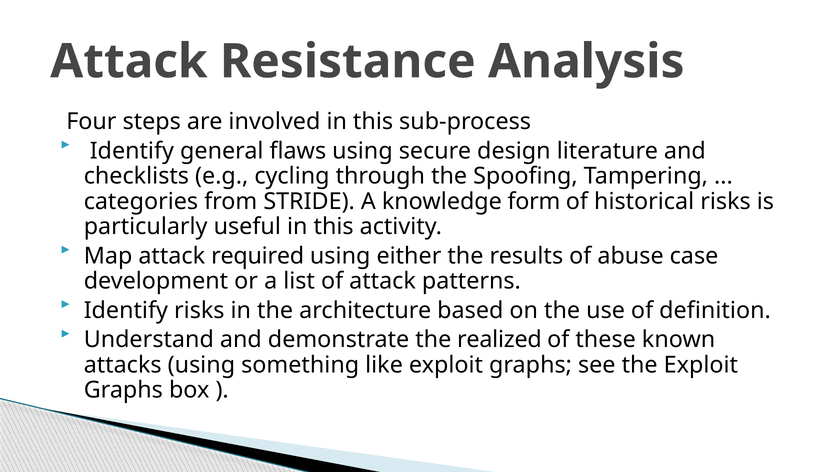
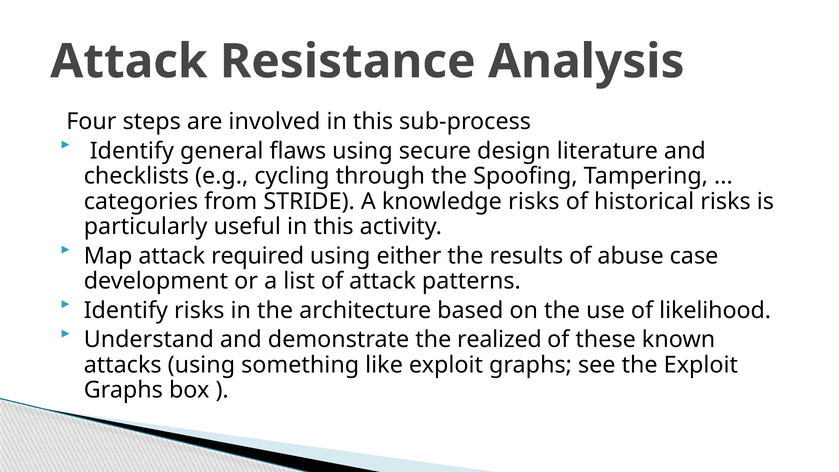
knowledge form: form -> risks (534, 201)
definition: definition -> likelihood (715, 310)
